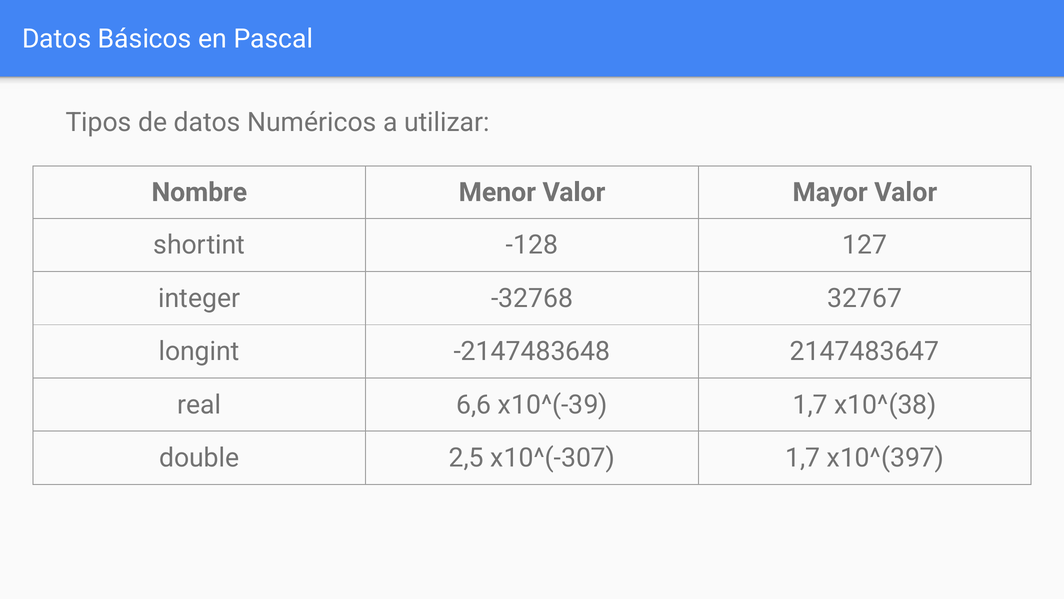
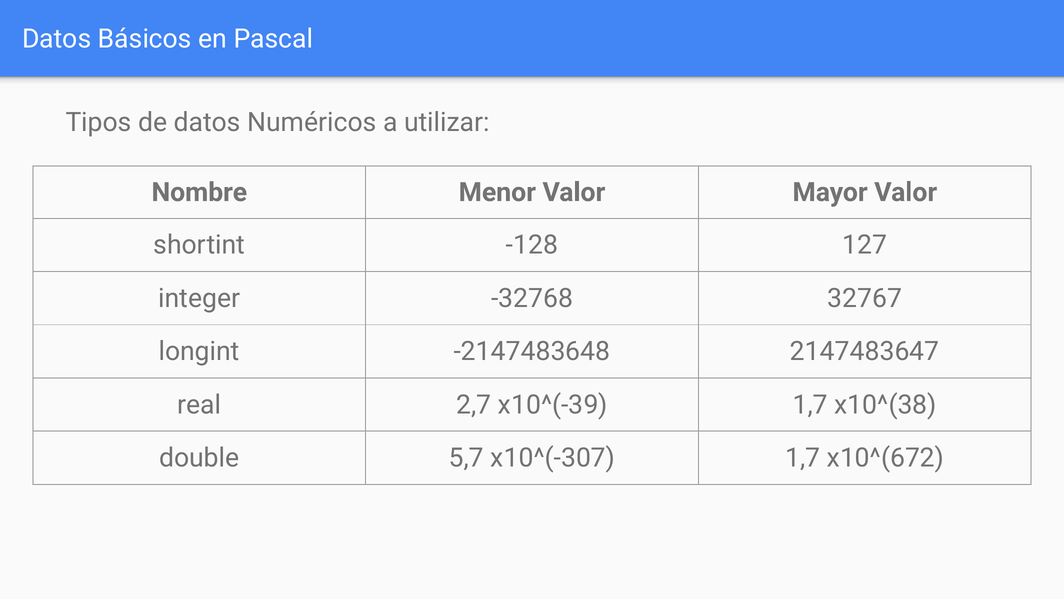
6,6: 6,6 -> 2,7 (474, 404)
2,5: 2,5 -> 5,7 (466, 458)
x10^(397: x10^(397 -> x10^(672 (886, 458)
